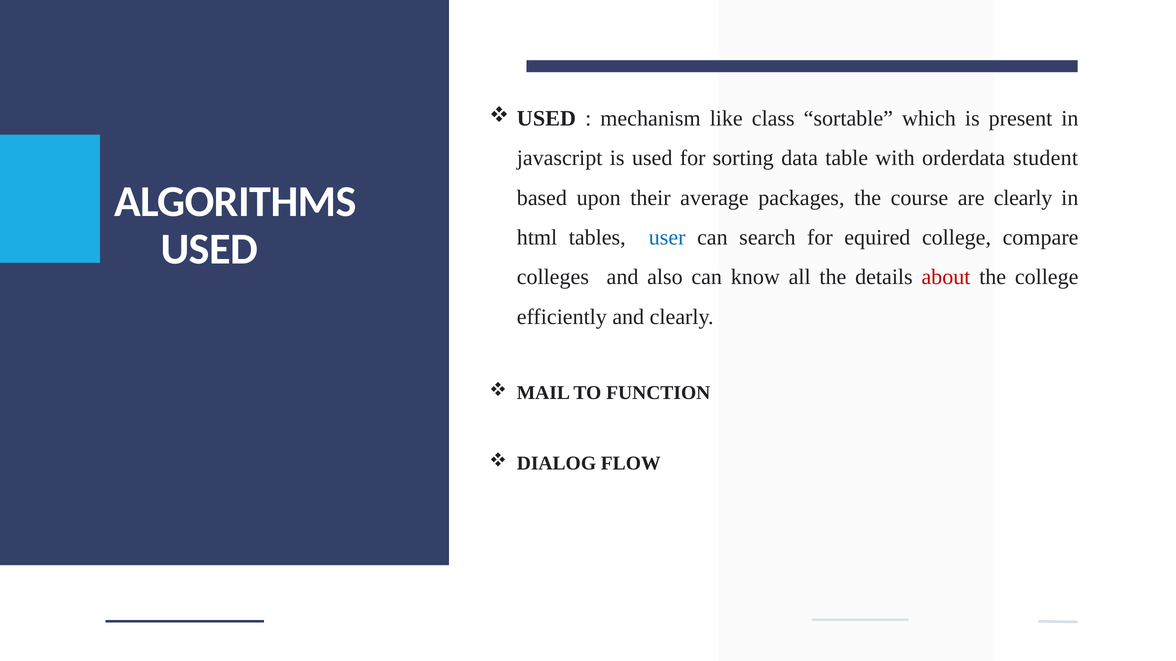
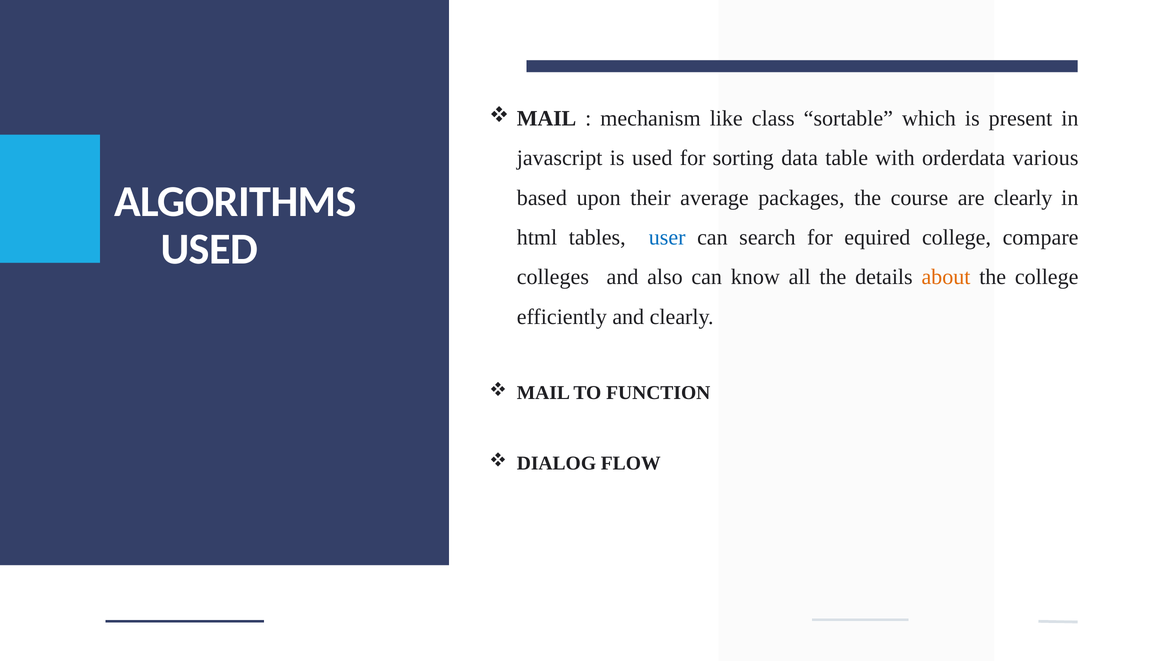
USED: USED -> MAIL (547, 119)
student: student -> various (1046, 158)
about colour: red -> orange (946, 277)
